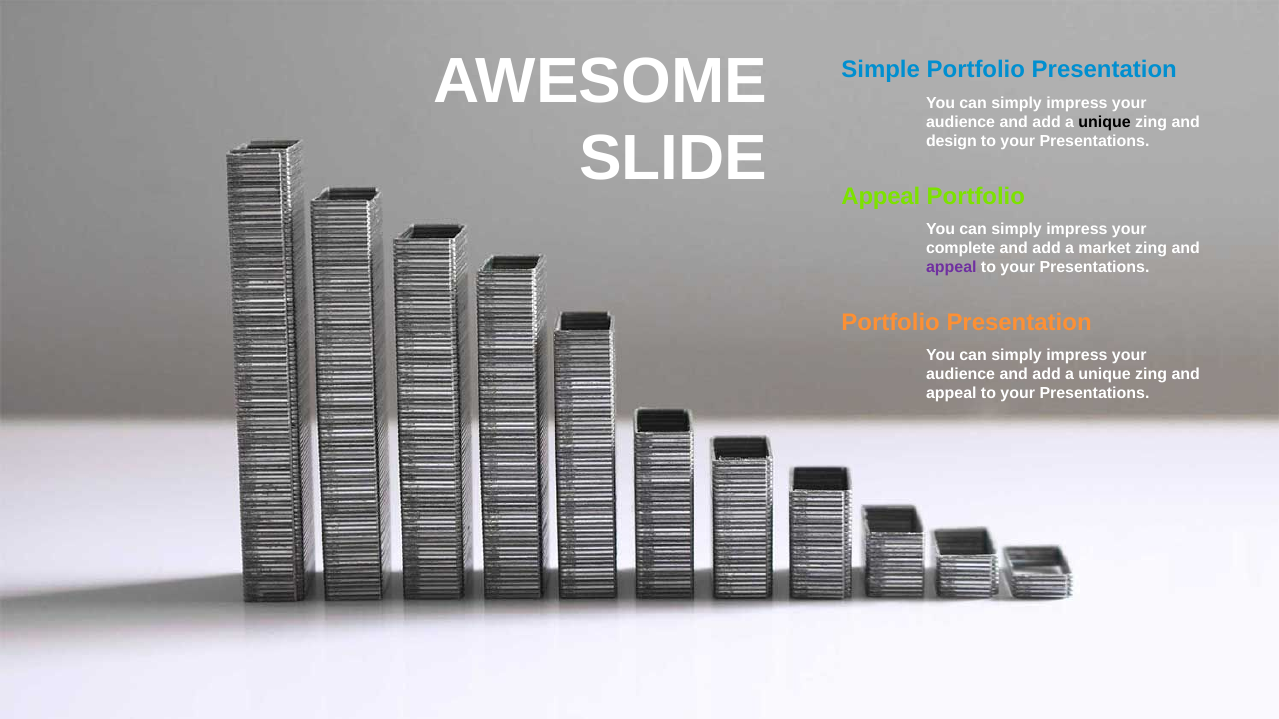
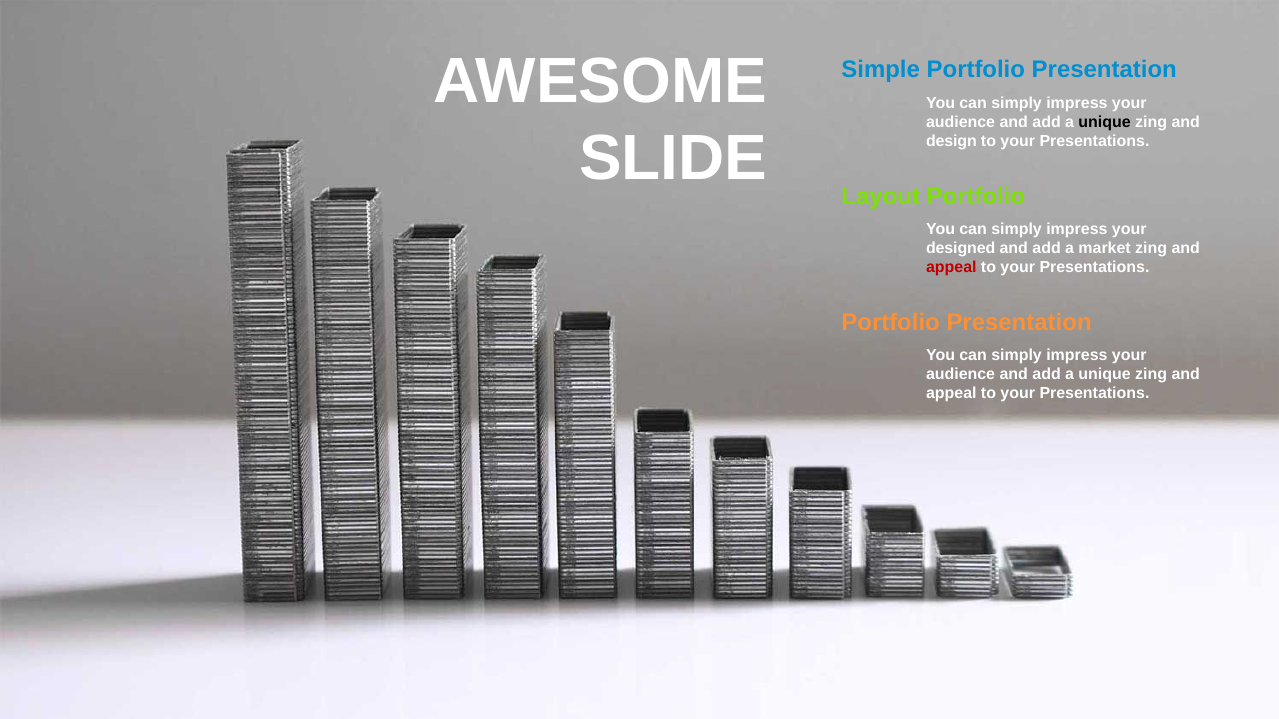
Appeal: Appeal -> Layout (881, 196)
complete: complete -> designed (961, 248)
appeal colour: purple -> red (951, 268)
